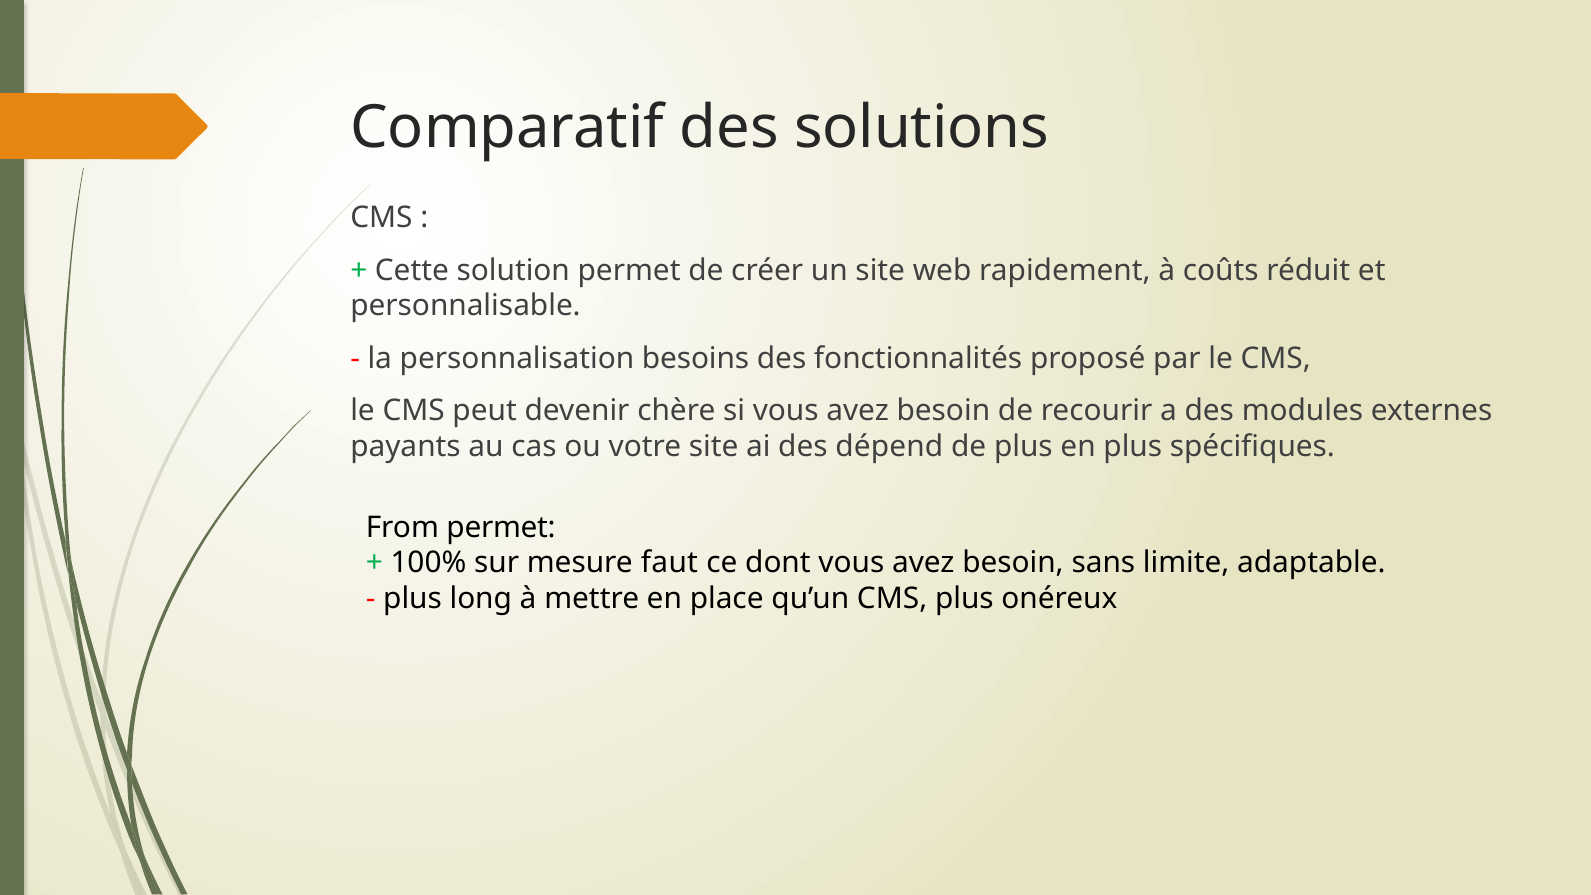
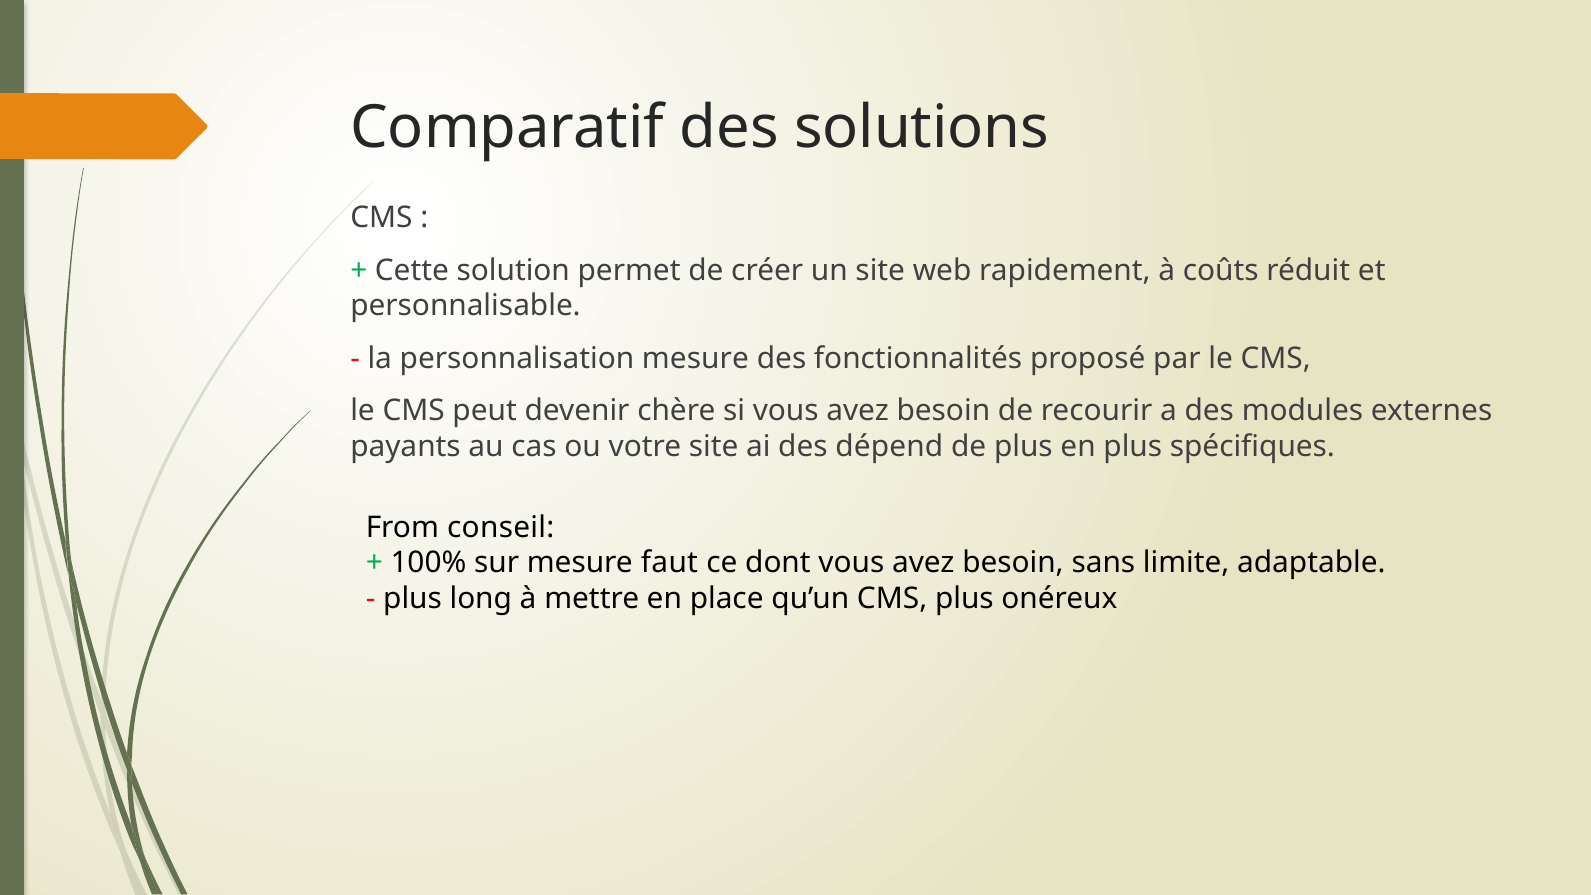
personnalisation besoins: besoins -> mesure (695, 359)
From permet: permet -> conseil (501, 527)
